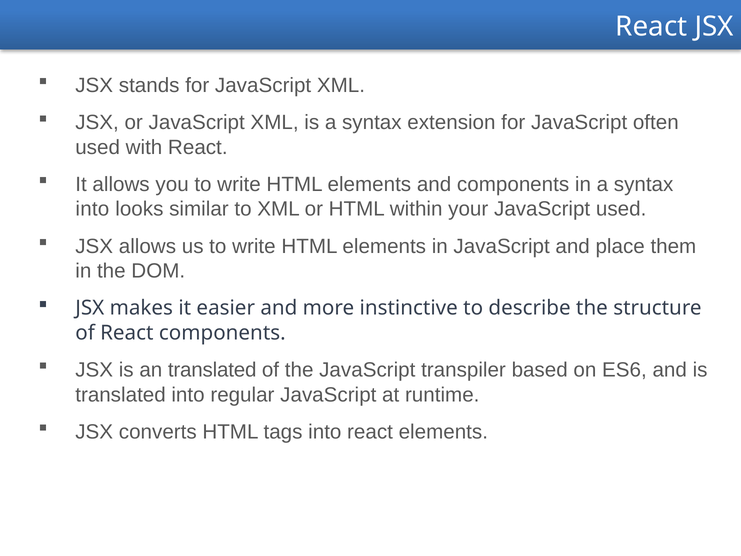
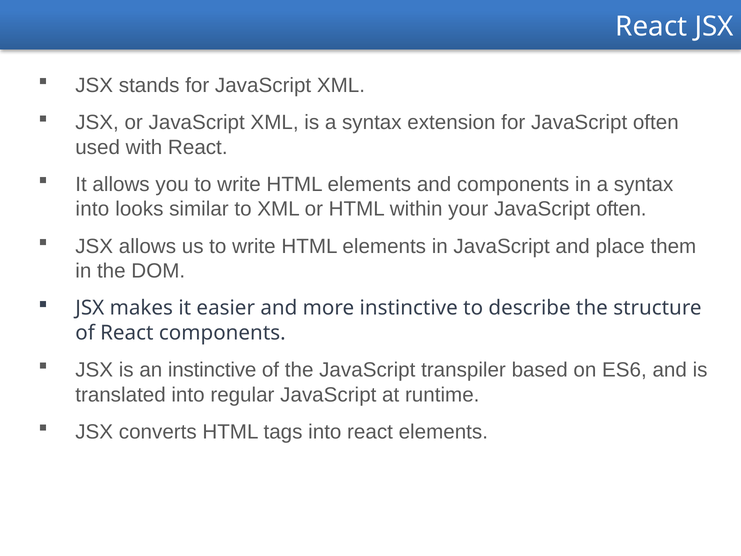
your JavaScript used: used -> often (621, 209)
an translated: translated -> instinctive (212, 370)
